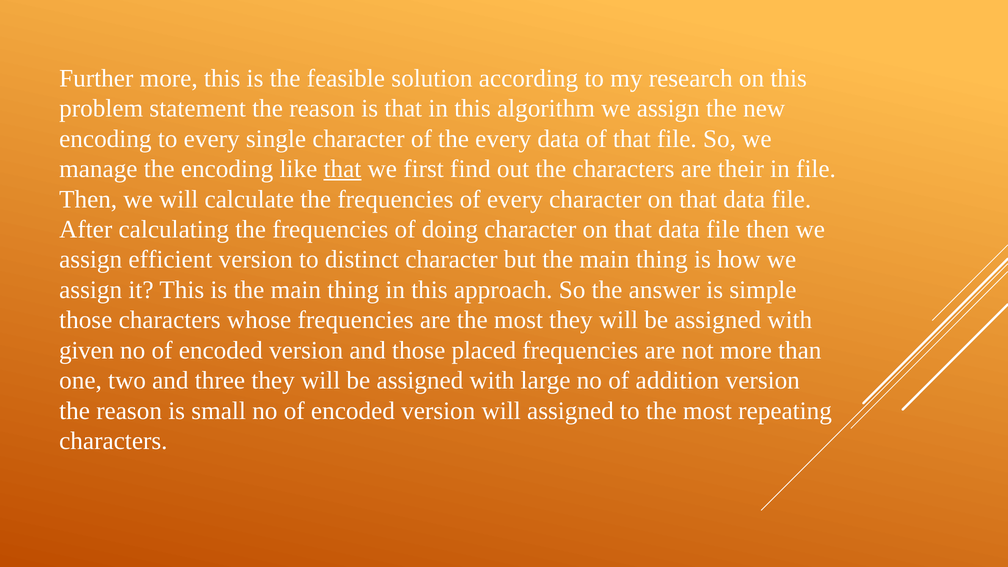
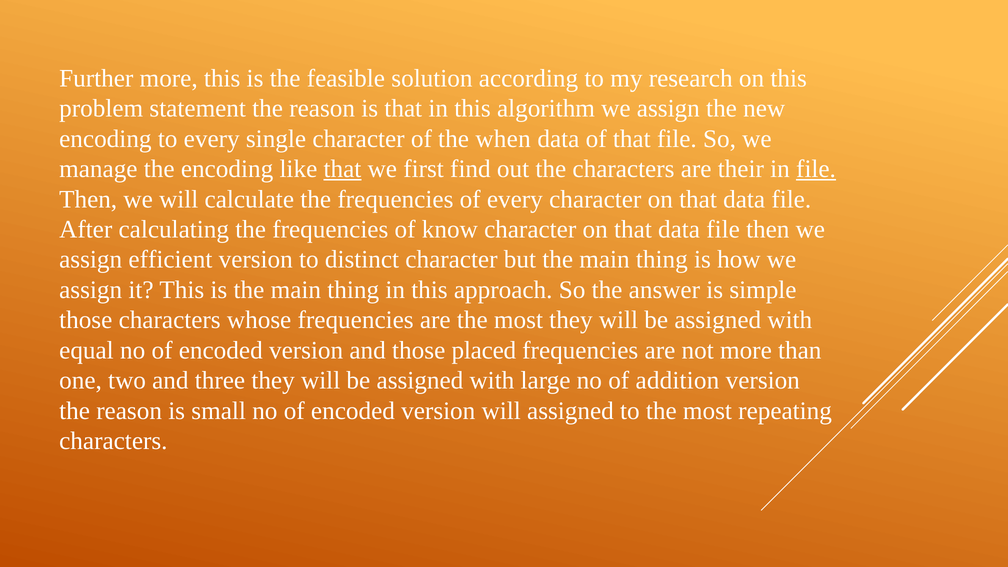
the every: every -> when (503, 139)
file underline: none -> present (816, 169)
doing: doing -> know (450, 229)
given: given -> equal (86, 350)
